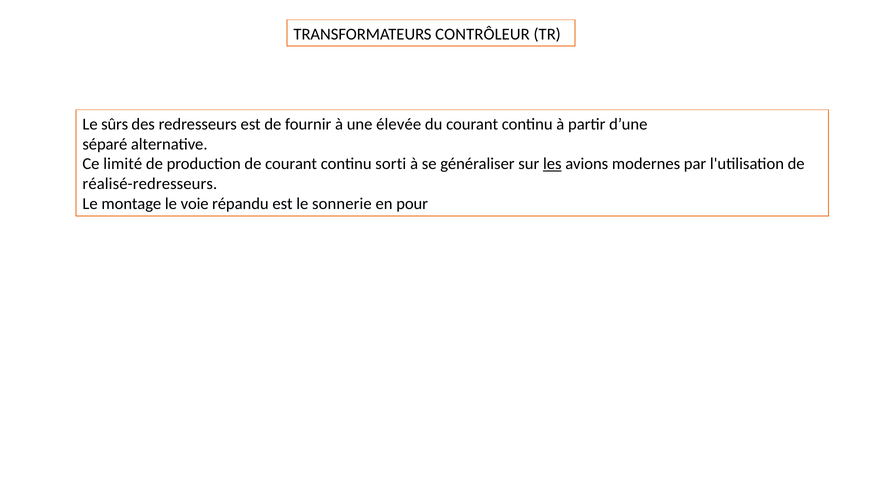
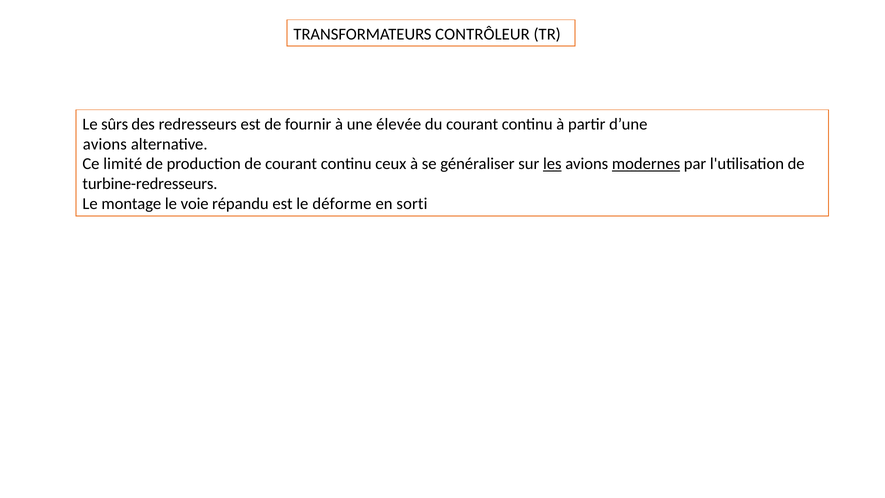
séparé: séparé -> avions (105, 144)
sorti: sorti -> ceux (391, 164)
modernes underline: none -> present (646, 164)
réalisé-redresseurs: réalisé-redresseurs -> turbine-redresseurs (150, 184)
sonnerie: sonnerie -> déforme (342, 204)
pour: pour -> sorti (412, 204)
